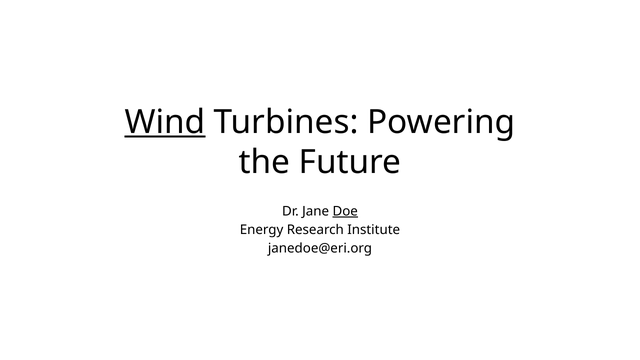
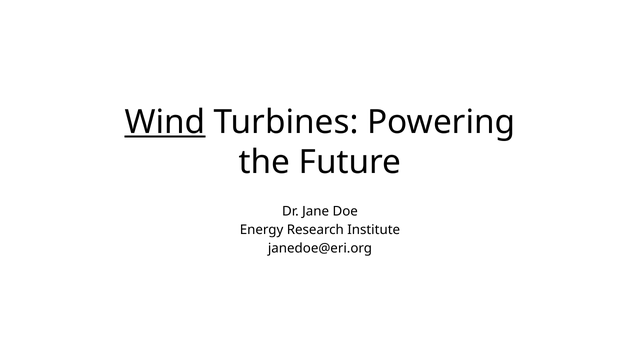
Doe underline: present -> none (345, 211)
